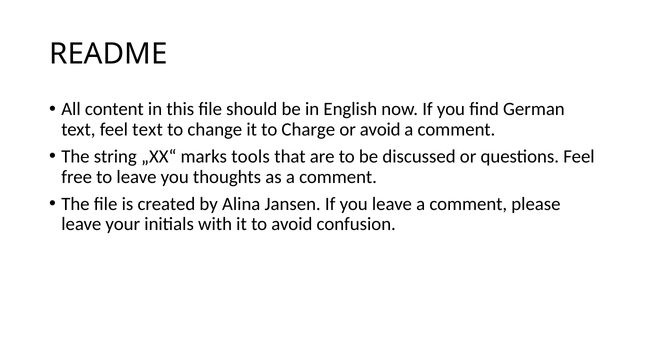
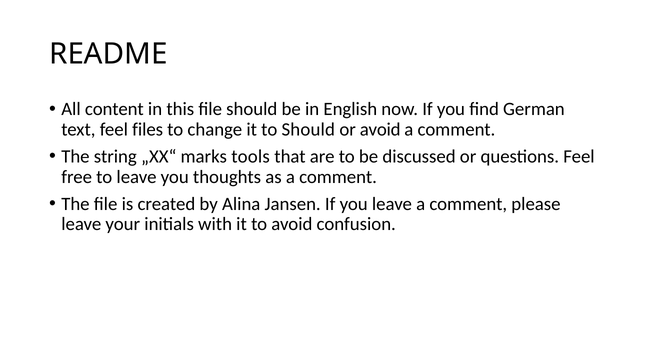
feel text: text -> files (148, 129)
to Charge: Charge -> Should (308, 129)
